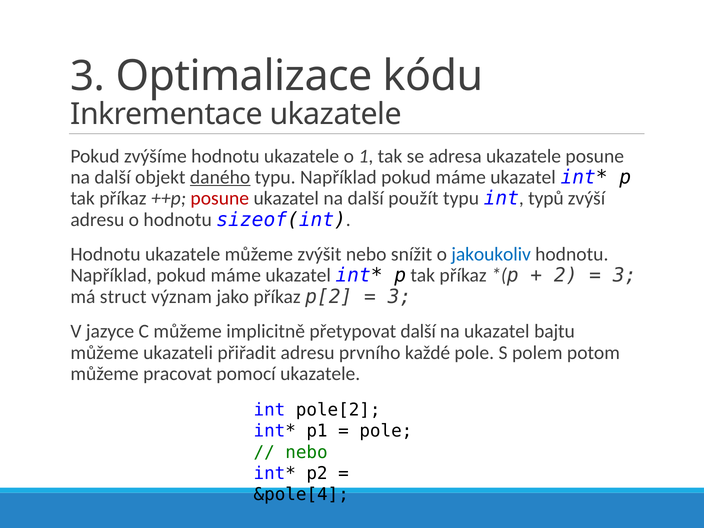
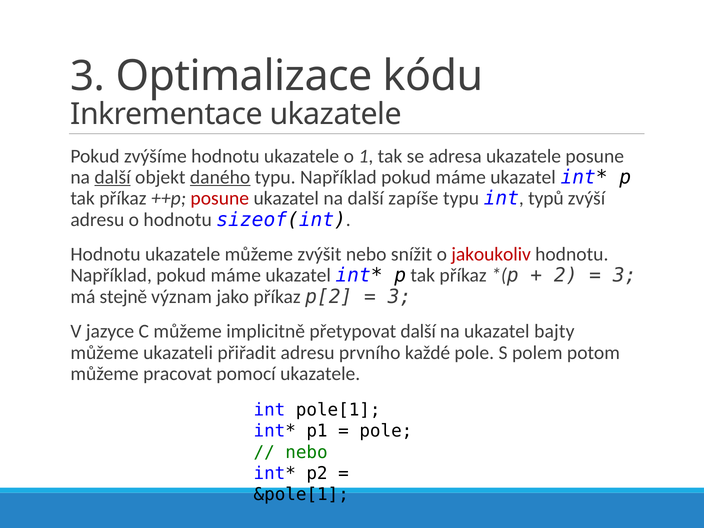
další underline: none -> present (113, 177)
použít: použít -> zapíše (413, 198)
jakoukoliv colour: blue -> red (491, 254)
struct: struct -> stejně (123, 297)
bajtu: bajtu -> bajty (554, 332)
pole[2: pole[2 -> pole[1 (338, 410)
&pole[4: &pole[4 -> &pole[1 (301, 494)
